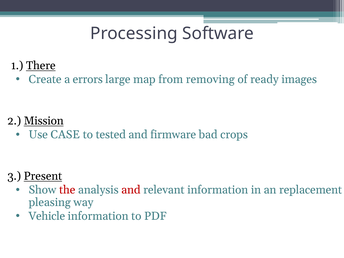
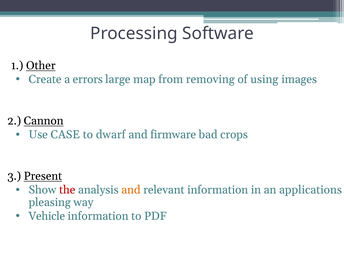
There: There -> Other (41, 66)
ready: ready -> using (264, 79)
Mission: Mission -> Cannon (44, 121)
tested: tested -> dwarf (111, 135)
and colour: red -> orange (131, 190)
replacement: replacement -> applications (310, 190)
